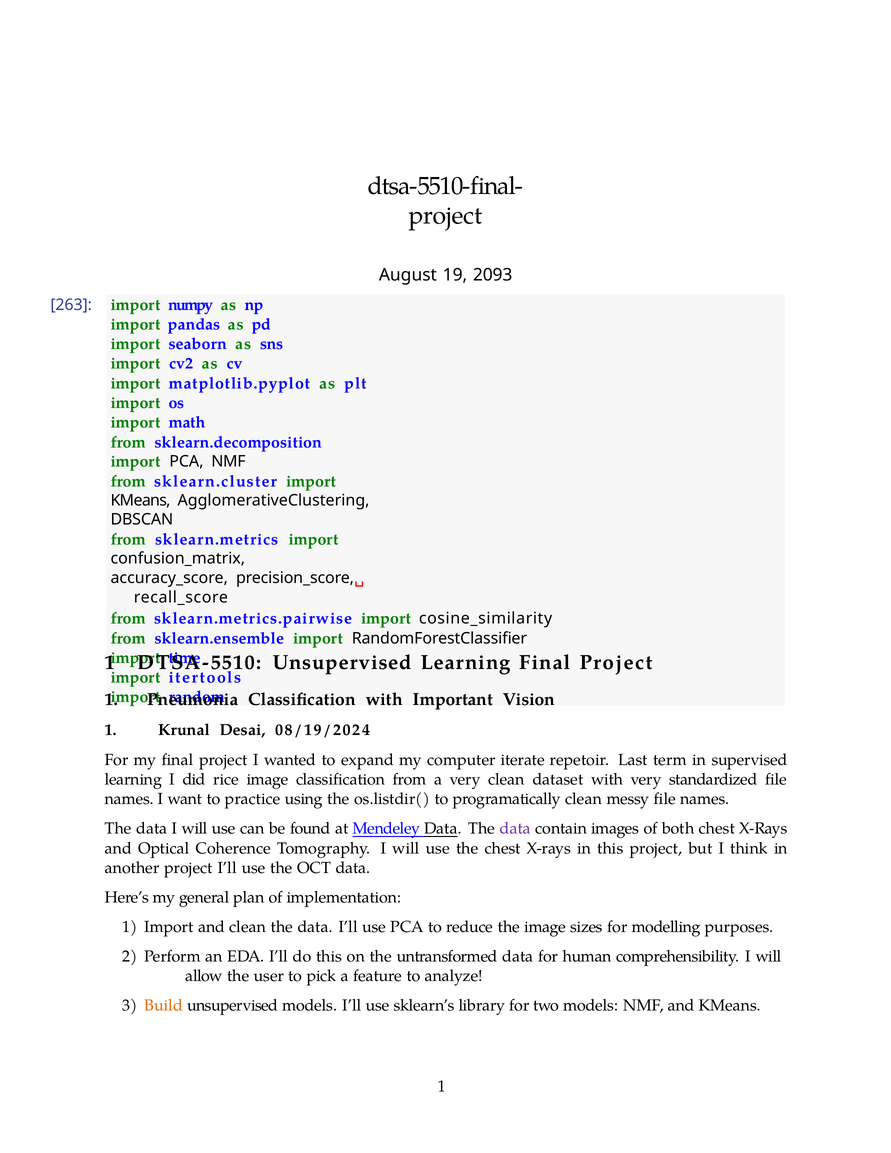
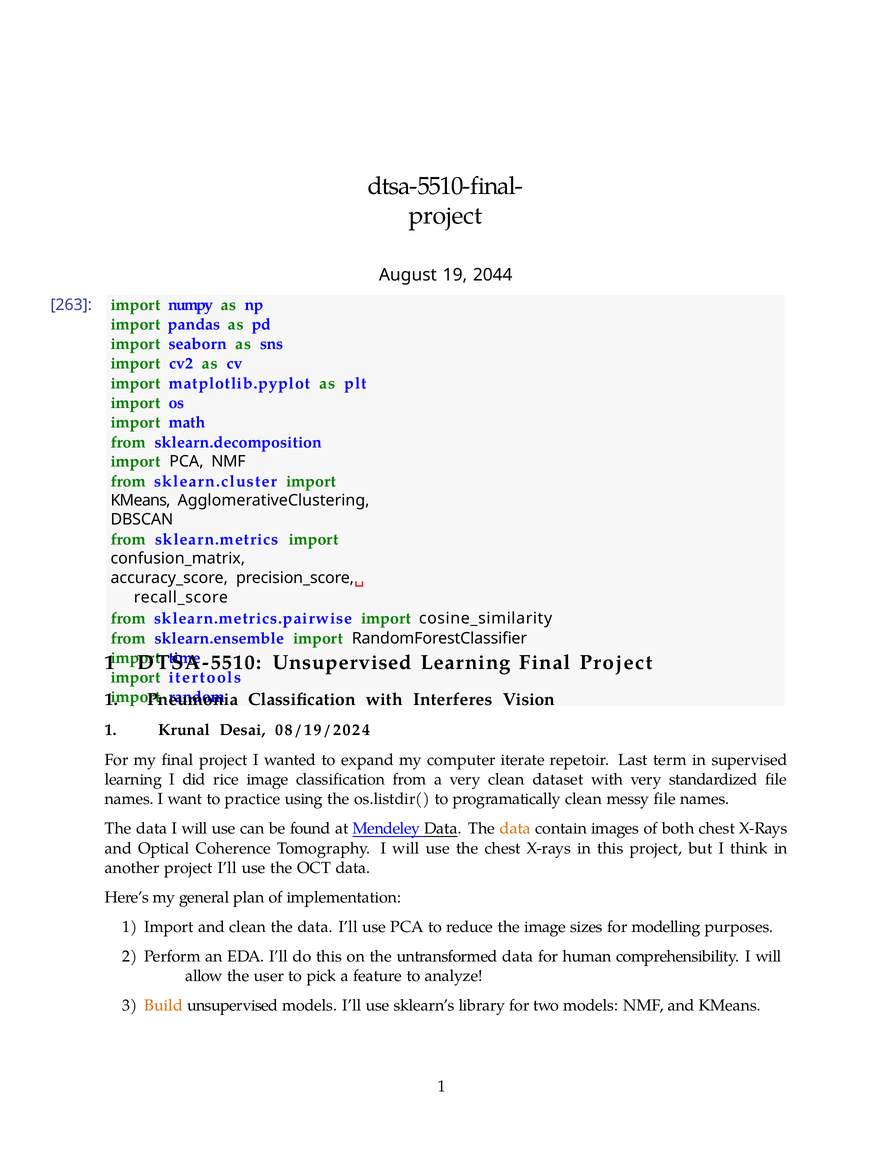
2093: 2093 -> 2044 (493, 275)
Important: Important -> Interferes (453, 700)
data colour: purple -> orange (515, 829)
